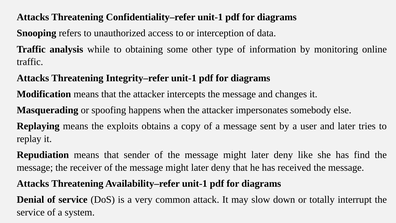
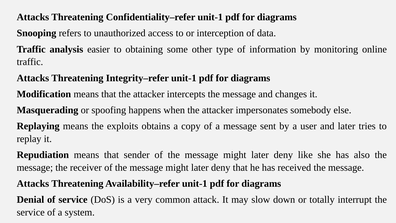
while: while -> easier (99, 49)
find: find -> also (362, 155)
